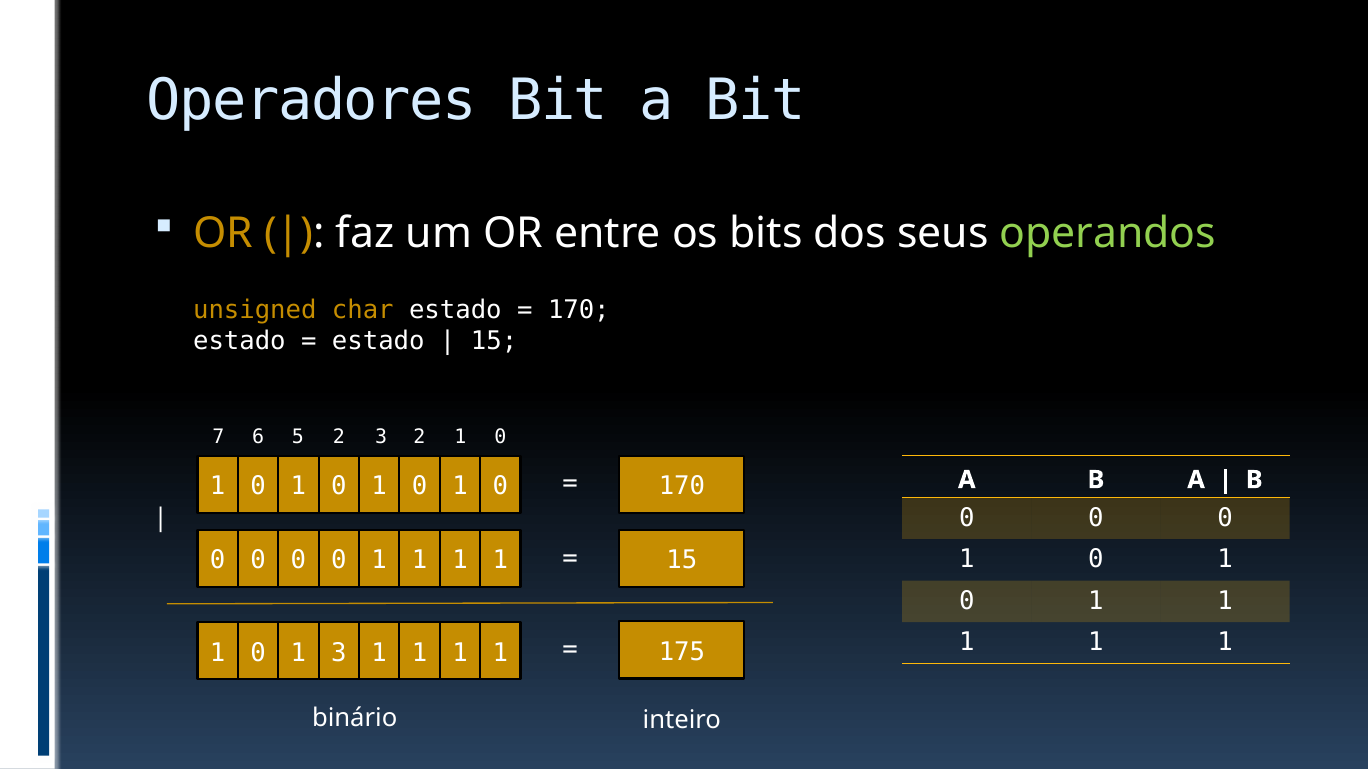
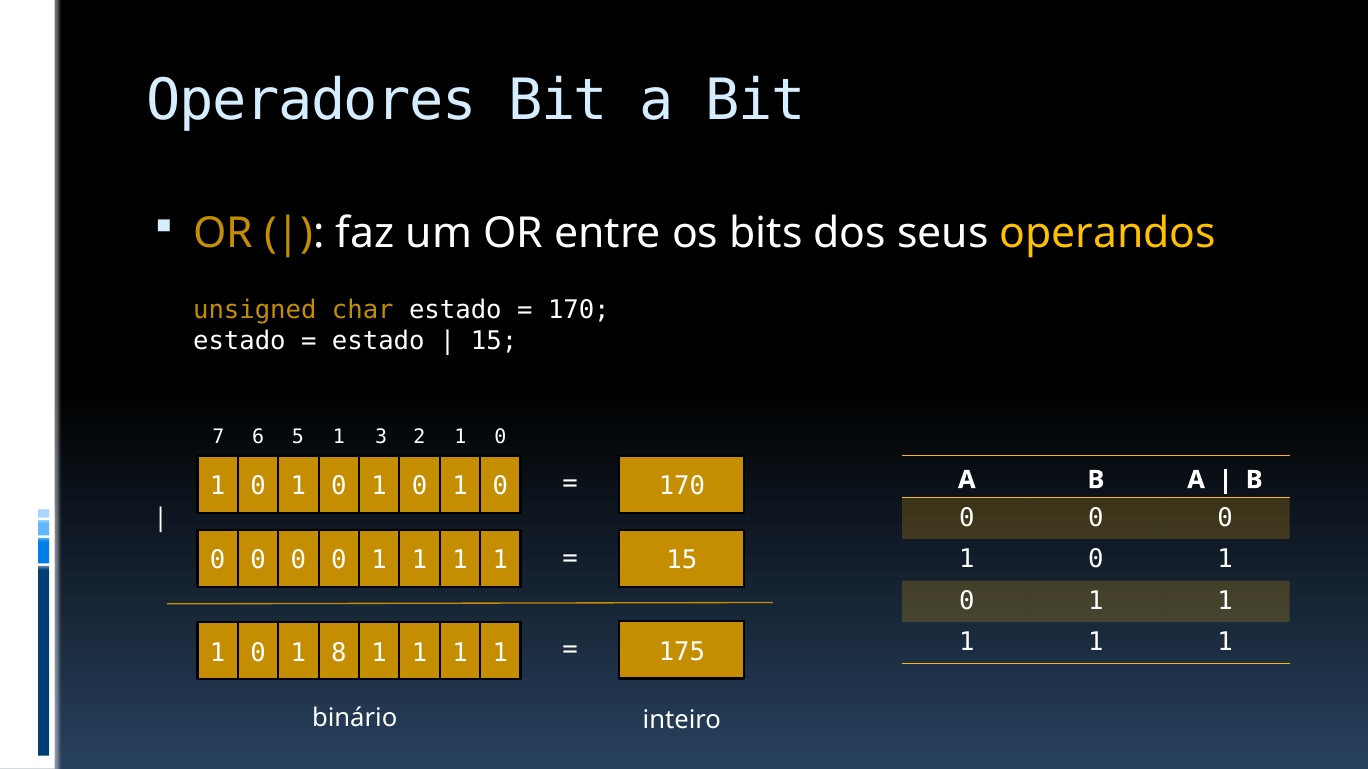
operandos colour: light green -> yellow (1108, 234)
5 2: 2 -> 1 (339, 437)
1 3: 3 -> 8 (339, 653)
